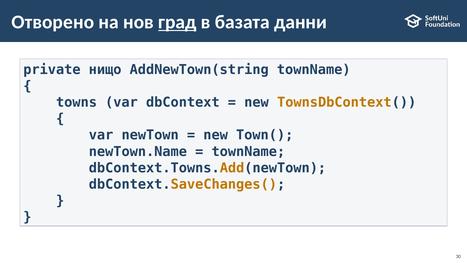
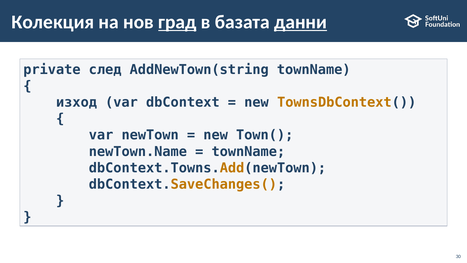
Отворено: Отворено -> Колекция (53, 22)
данни underline: none -> present (301, 22)
нищо: нищо -> след (105, 70)
towns: towns -> изход (77, 102)
